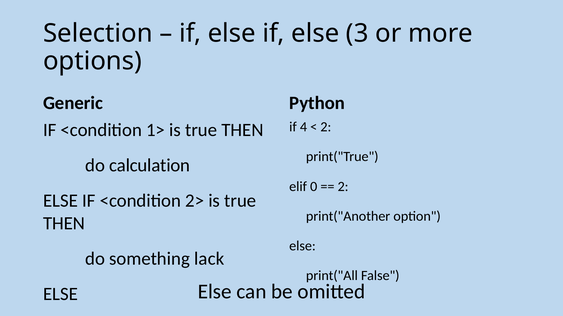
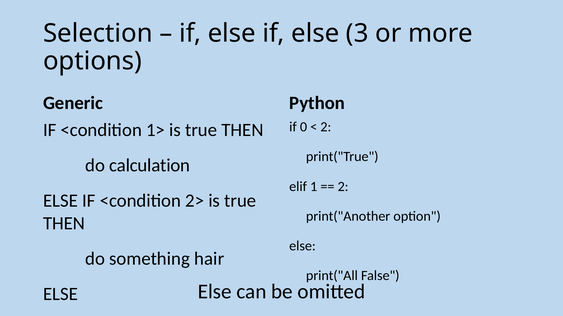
4: 4 -> 0 (303, 127)
0: 0 -> 1 (314, 187)
lack: lack -> hair (209, 259)
